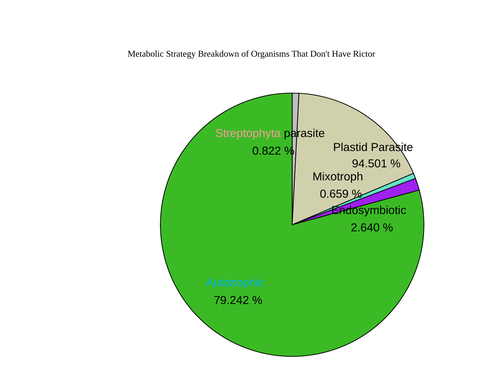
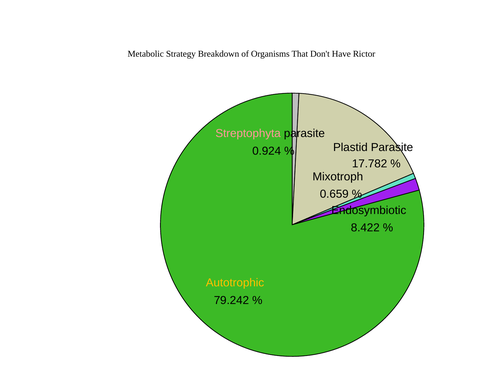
0.822: 0.822 -> 0.924 (267, 151)
94.501: 94.501 -> 17.782 (370, 164)
2.640: 2.640 -> 8.422 (365, 228)
Autotrophic colour: light blue -> yellow (235, 283)
